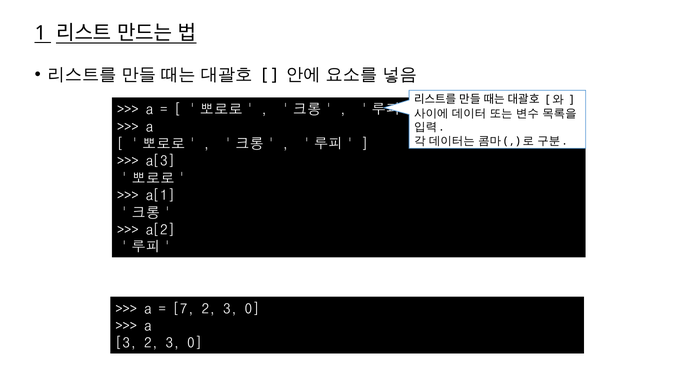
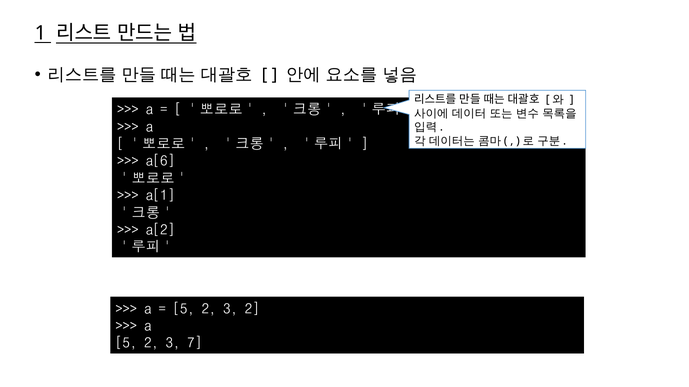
a[3: a[3 -> a[6 (160, 161)
7: 7 -> 5 (184, 309)
0: 0 -> 2 (252, 309)
3: 3 -> 5 (126, 344)
0: 0 -> 7 (194, 344)
